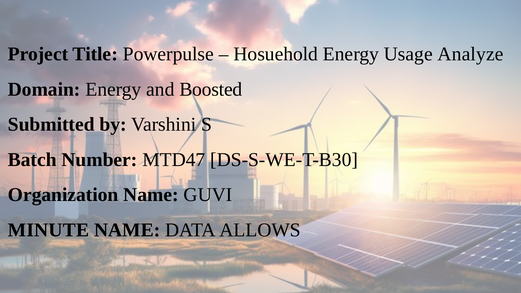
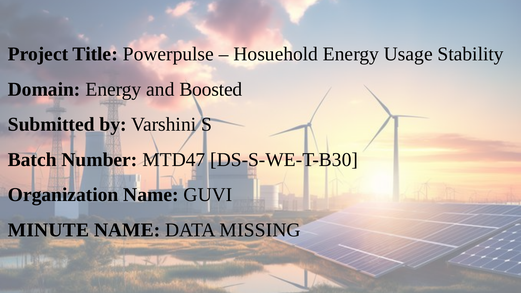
Analyze: Analyze -> Stability (471, 54)
ALLOWS: ALLOWS -> MISSING (260, 230)
